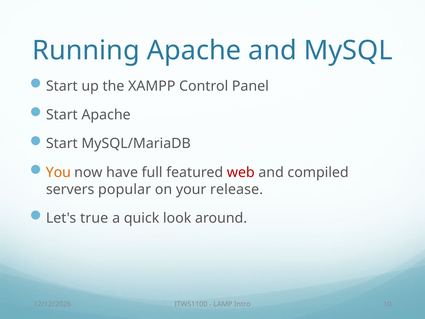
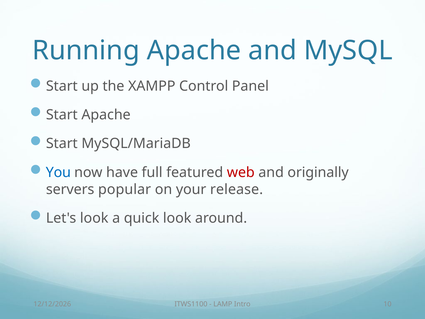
You colour: orange -> blue (58, 172)
compiled: compiled -> originally (318, 172)
Let's true: true -> look (94, 218)
